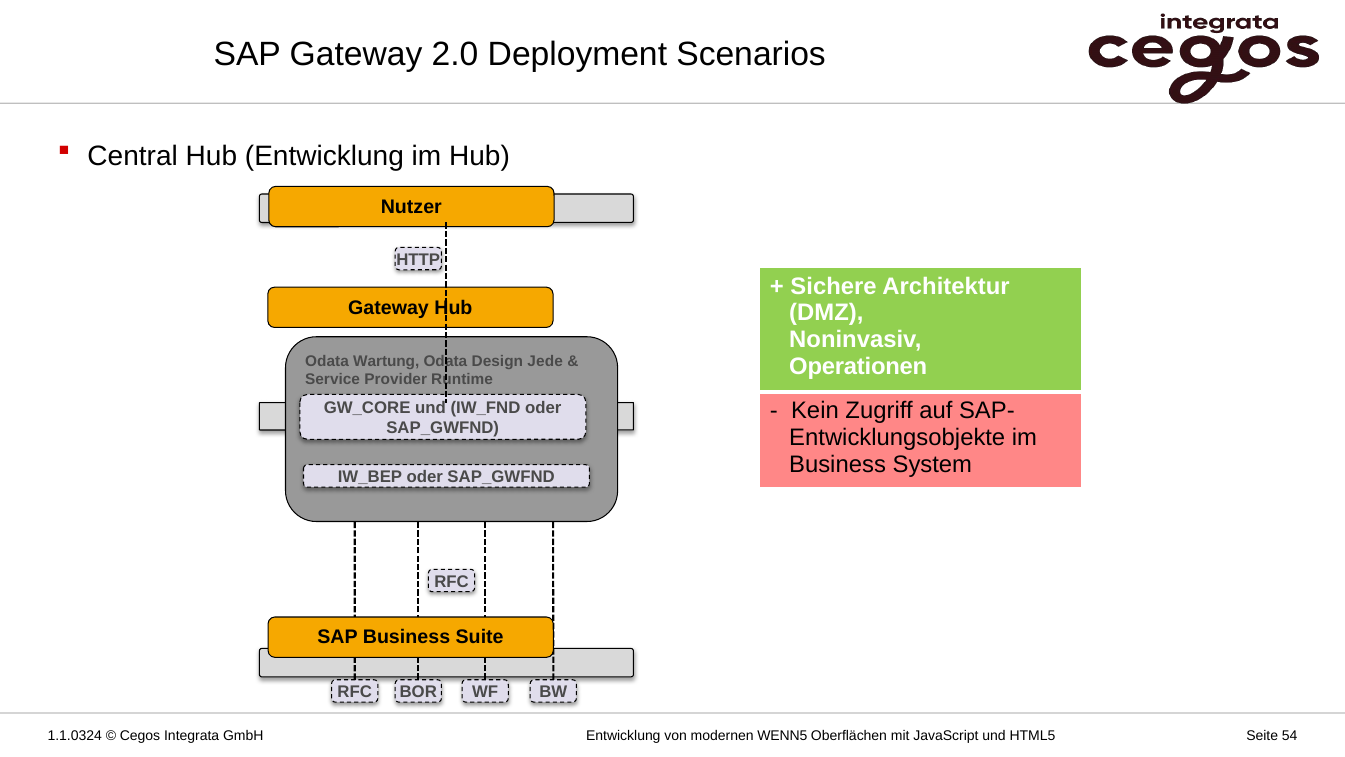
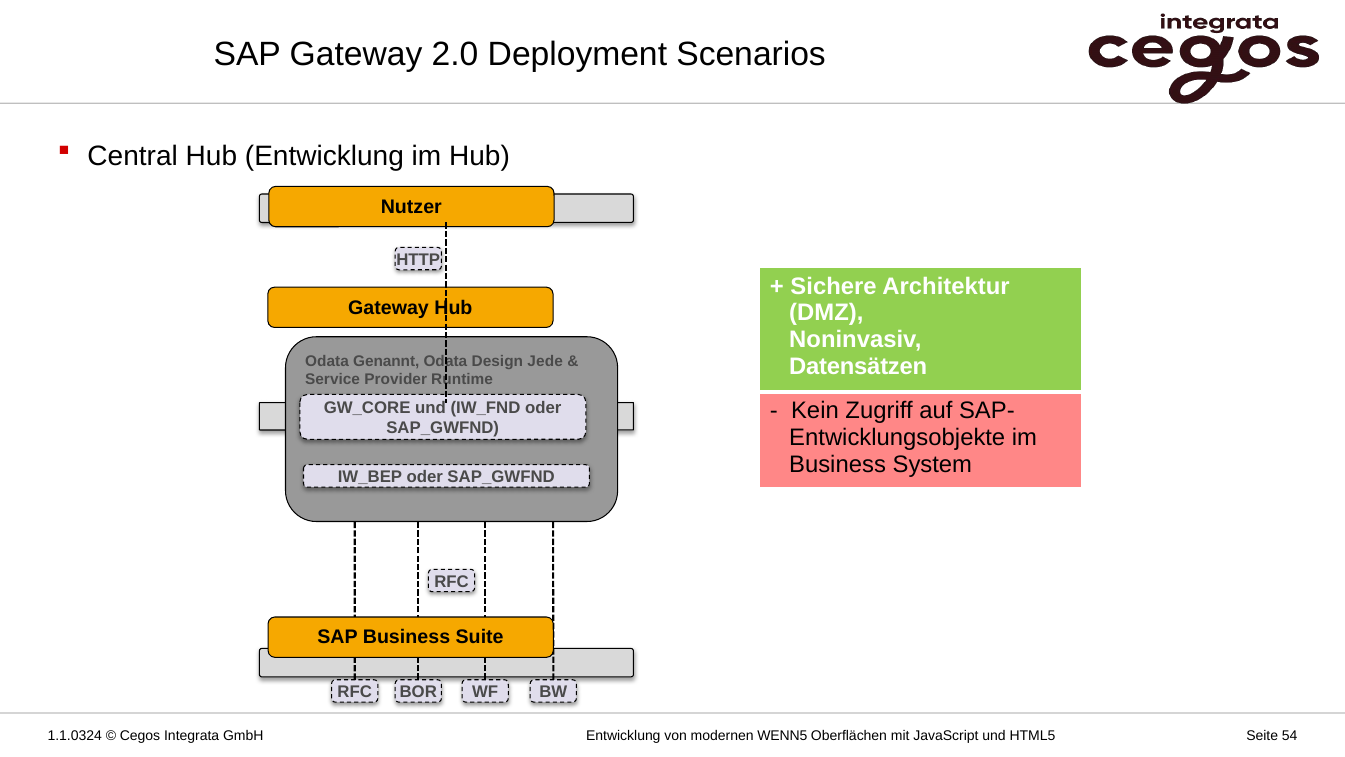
Wartung: Wartung -> Genannt (386, 361)
Operationen: Operationen -> Datensätzen (858, 366)
